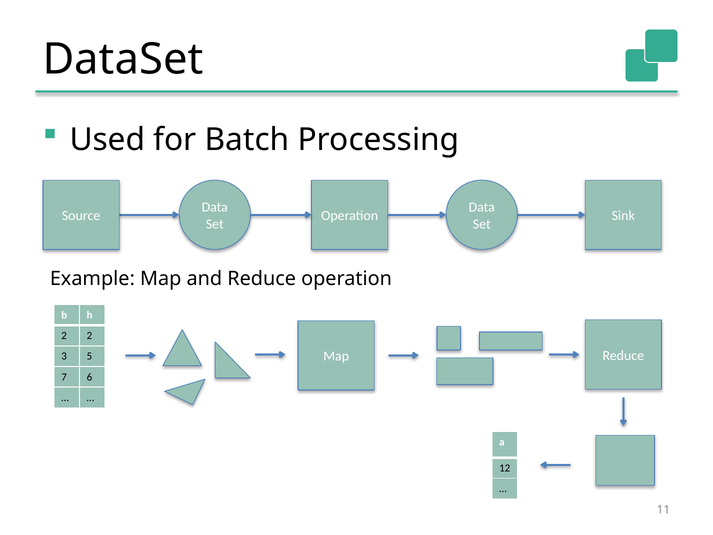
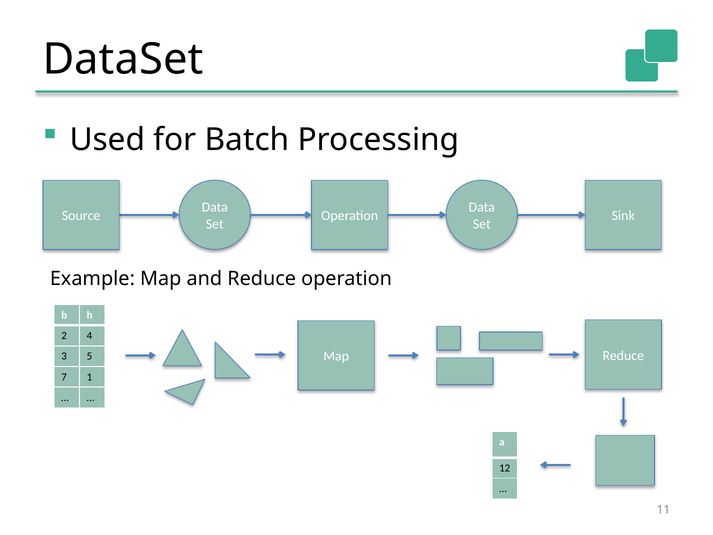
2 2: 2 -> 4 (89, 336)
6: 6 -> 1 (89, 377)
